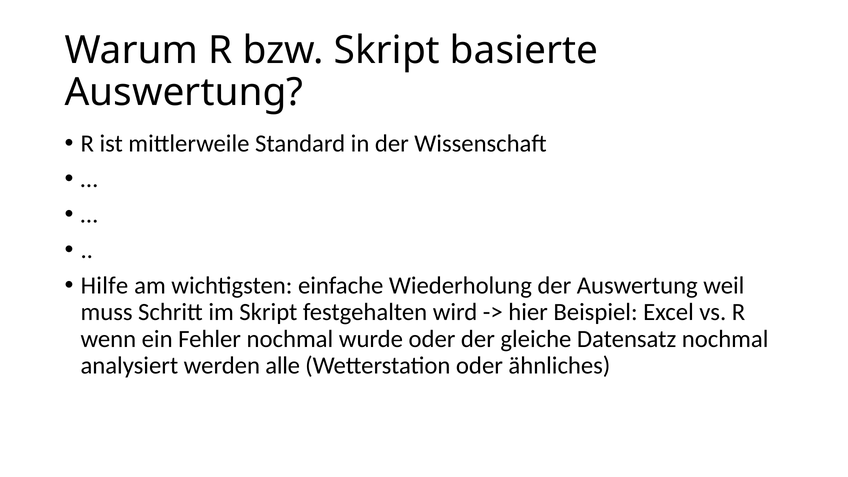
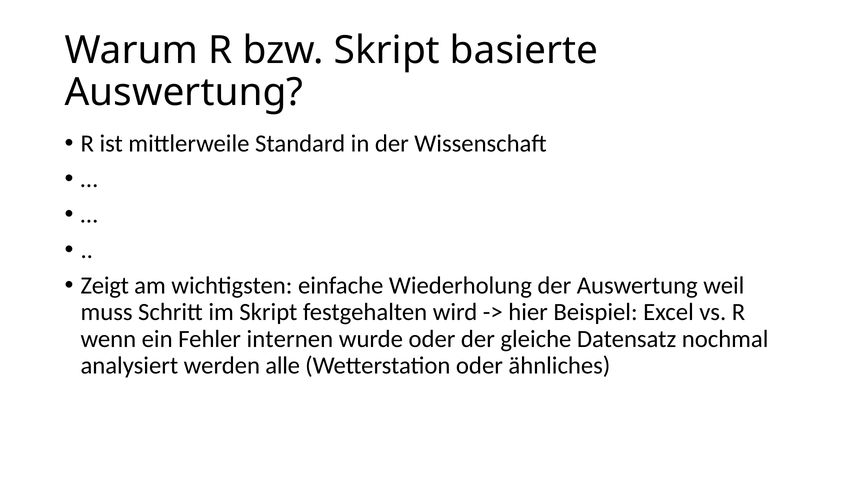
Hilfe: Hilfe -> Zeigt (105, 286)
Fehler nochmal: nochmal -> internen (290, 339)
